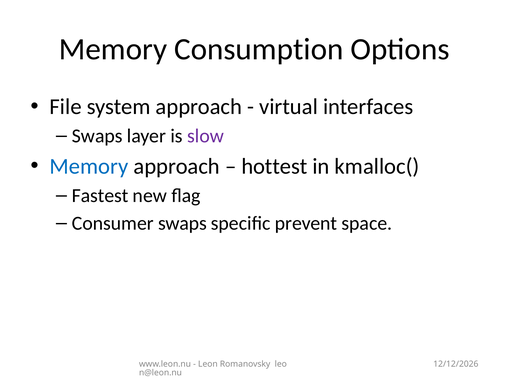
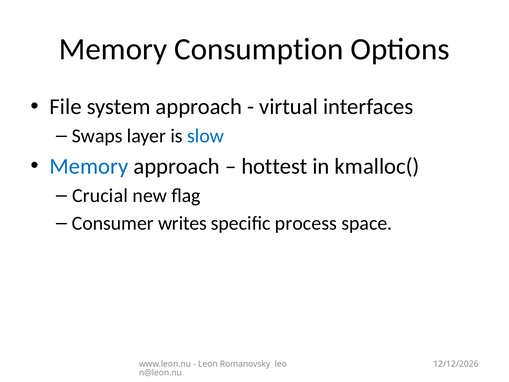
slow colour: purple -> blue (206, 136)
Fastest: Fastest -> Crucial (100, 195)
Consumer swaps: swaps -> writes (182, 223)
prevent: prevent -> process (306, 223)
